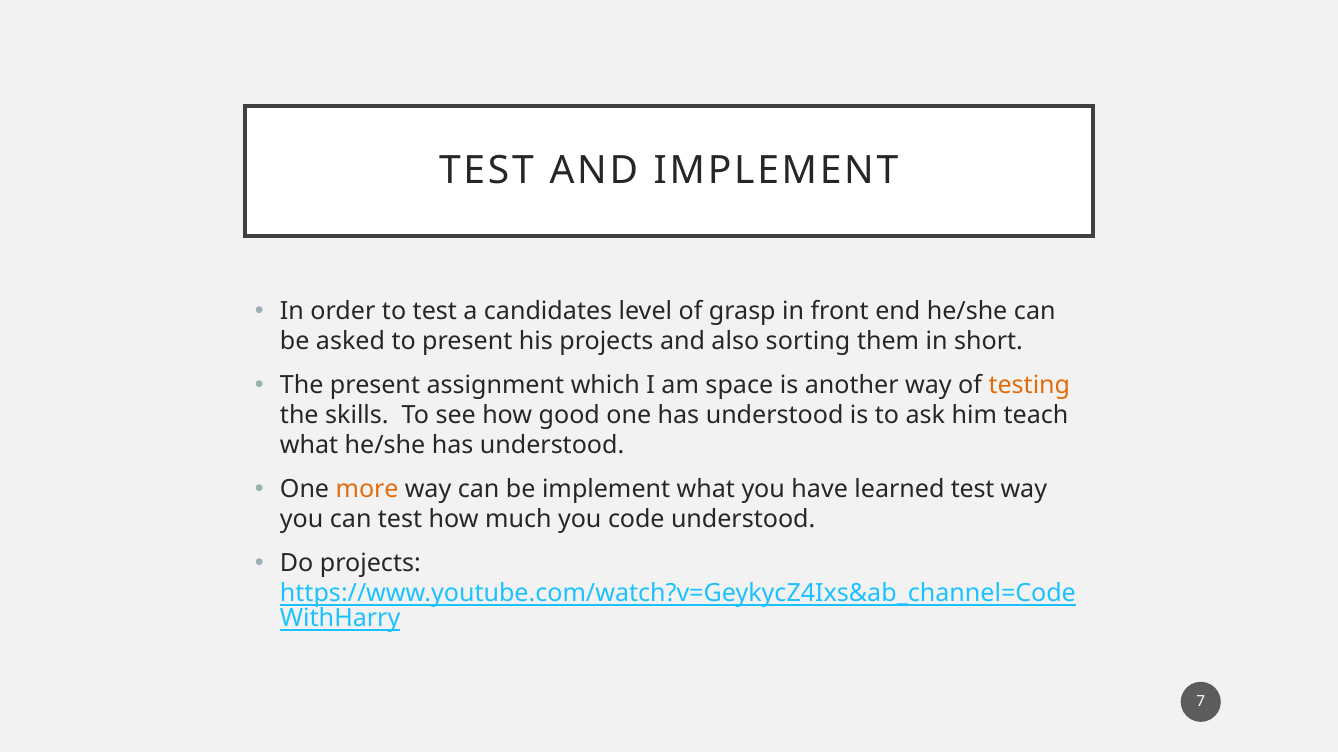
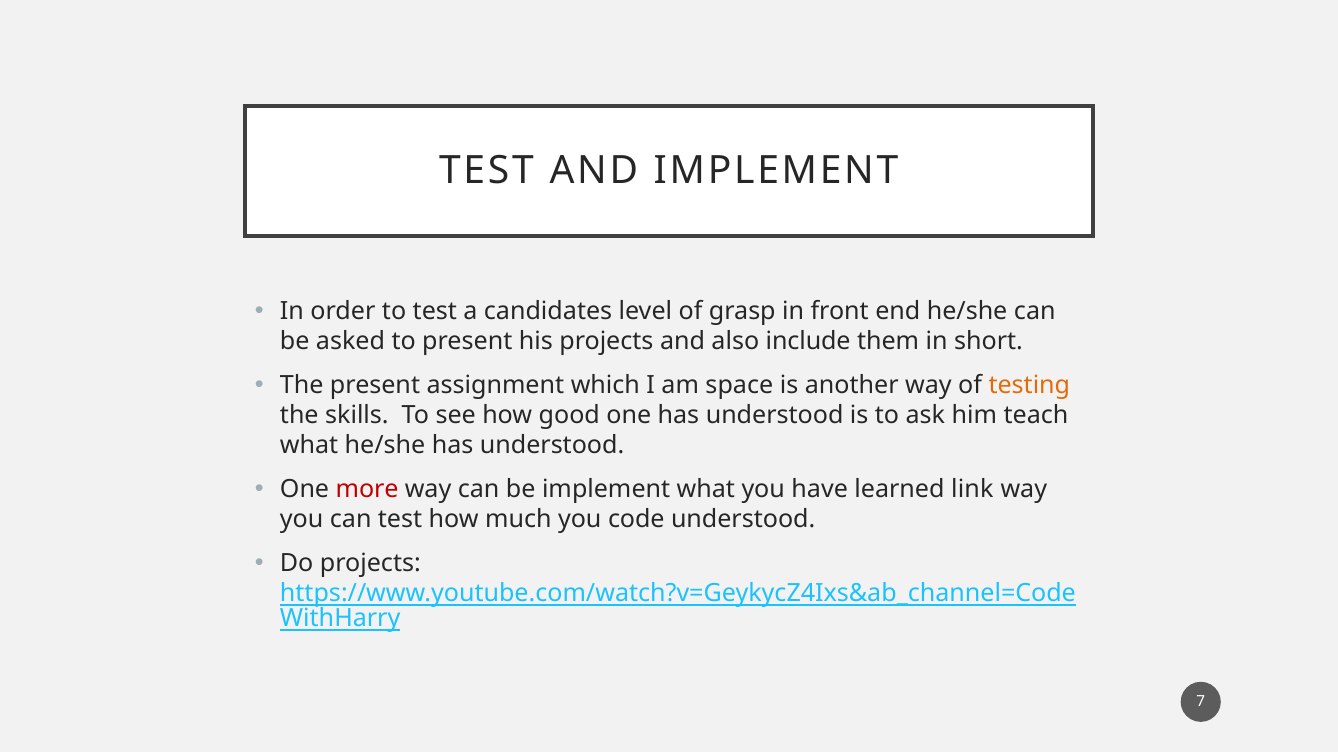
sorting: sorting -> include (808, 341)
more colour: orange -> red (367, 490)
learned test: test -> link (972, 490)
